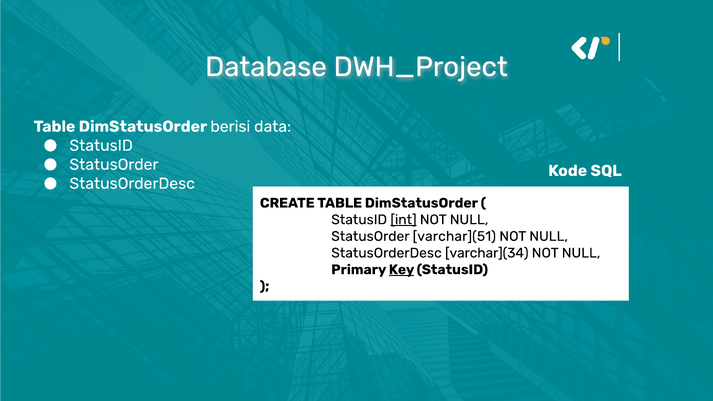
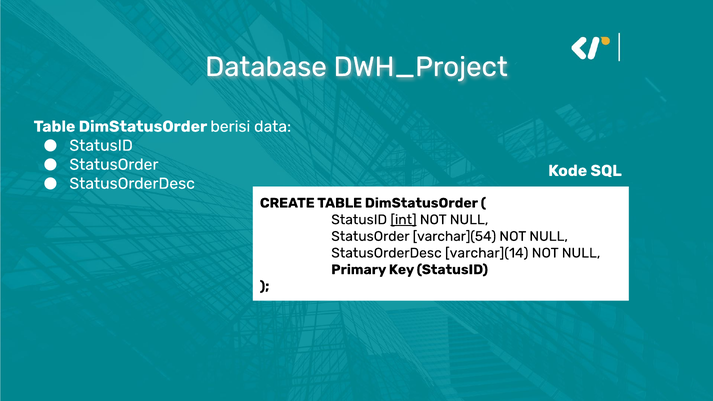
varchar](51: varchar](51 -> varchar](54 (454, 236)
varchar](34: varchar](34 -> varchar](14 (487, 253)
Key underline: present -> none (402, 270)
